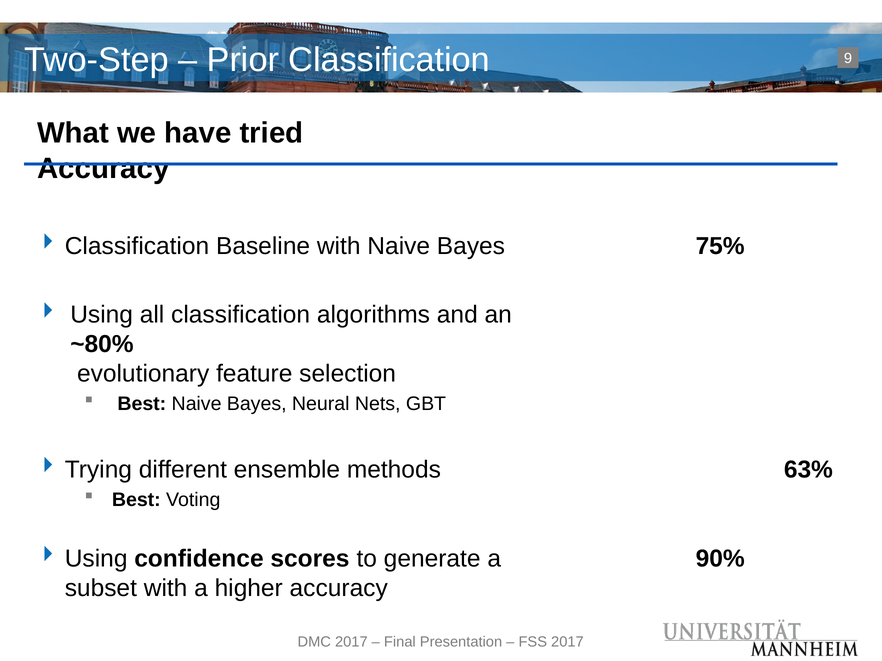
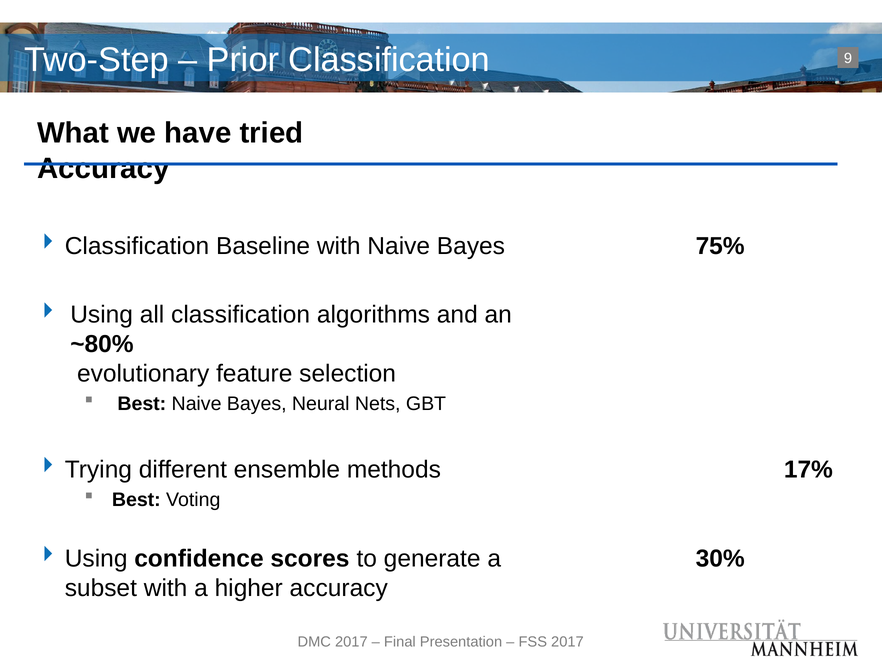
63%: 63% -> 17% (808, 470)
90%: 90% -> 30% (720, 559)
